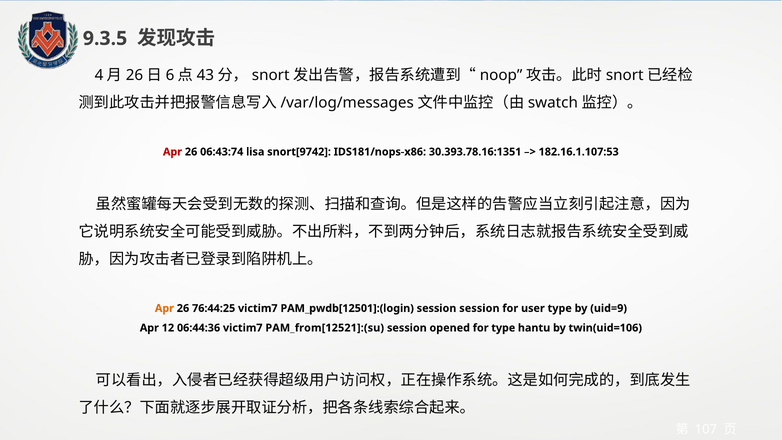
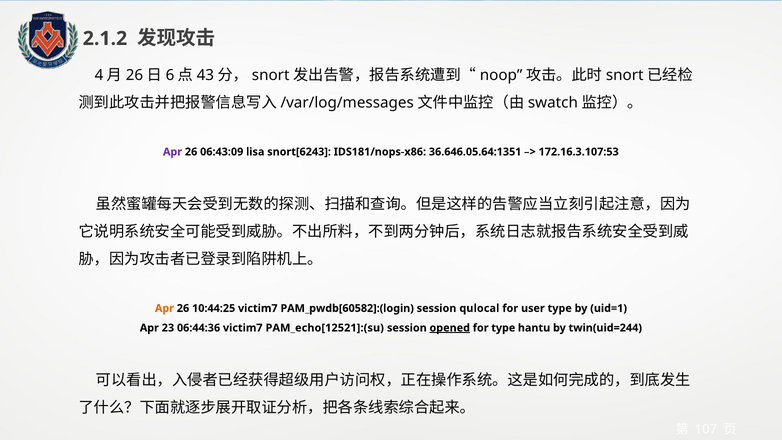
9.3.5: 9.3.5 -> 2.1.2 (105, 38)
Apr colour: red -> purple (173, 152)
06:43:74: 06:43:74 -> 06:43:09 (222, 152)
snort[9742: snort[9742 -> snort[6243 (299, 152)
30.393.78.16:1351: 30.393.78.16:1351 -> 36.646.05.64:1351 (475, 152)
182.16.1.107:53: 182.16.1.107:53 -> 172.16.3.107:53 (579, 152)
76:44:25: 76:44:25 -> 10:44:25 (214, 308)
PAM_pwdb[12501]:(login: PAM_pwdb[12501]:(login -> PAM_pwdb[60582]:(login (347, 308)
session session: session -> qulocal (479, 308)
uid=9: uid=9 -> uid=1 (609, 308)
12: 12 -> 23 (168, 328)
PAM_from[12521]:(su: PAM_from[12521]:(su -> PAM_echo[12521]:(su (325, 328)
opened underline: none -> present (450, 328)
twin(uid=106: twin(uid=106 -> twin(uid=244 (605, 328)
